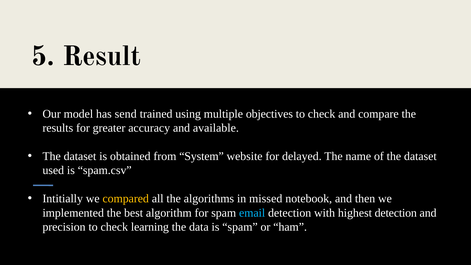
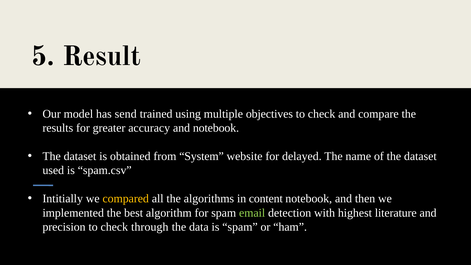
and available: available -> notebook (216, 128)
missed: missed -> content (266, 199)
email colour: light blue -> light green (252, 213)
highest detection: detection -> literature (396, 213)
learning: learning -> through (150, 227)
